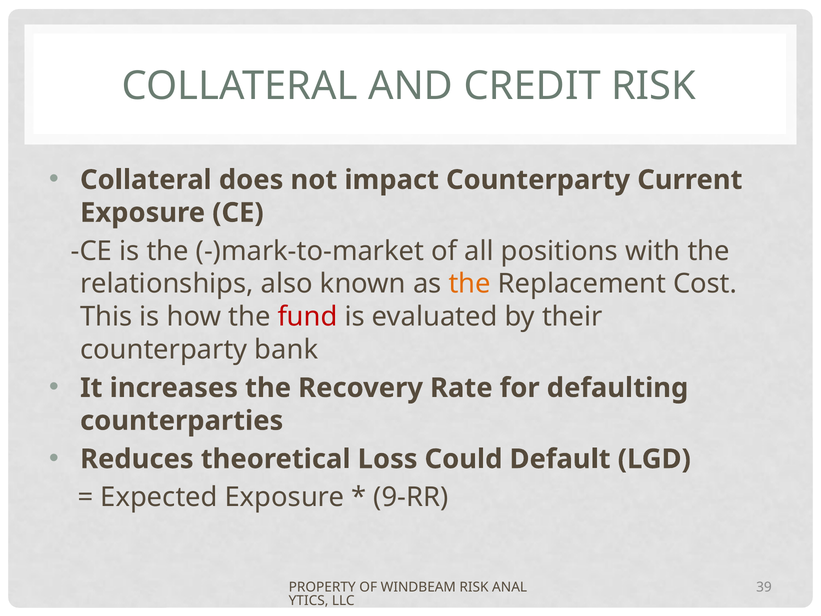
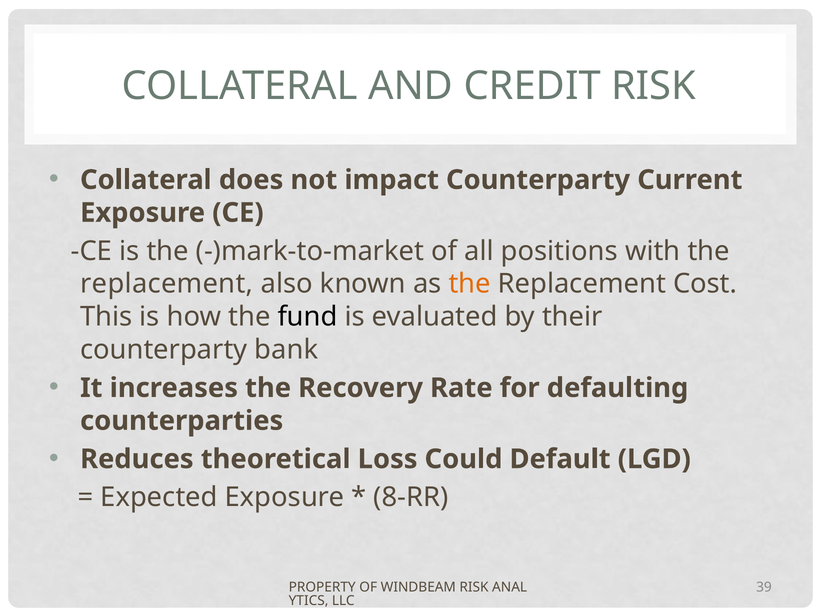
relationships: relationships -> replacement (167, 284)
fund colour: red -> black (308, 317)
9-RR: 9-RR -> 8-RR (411, 497)
